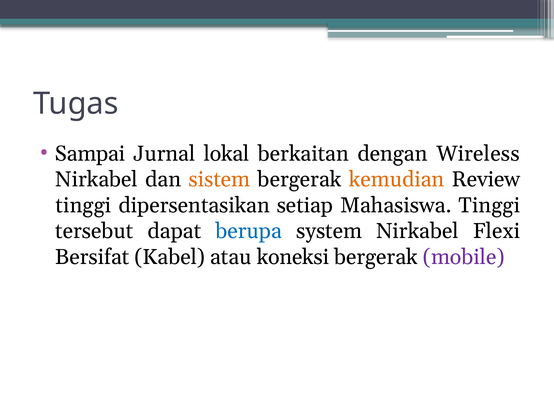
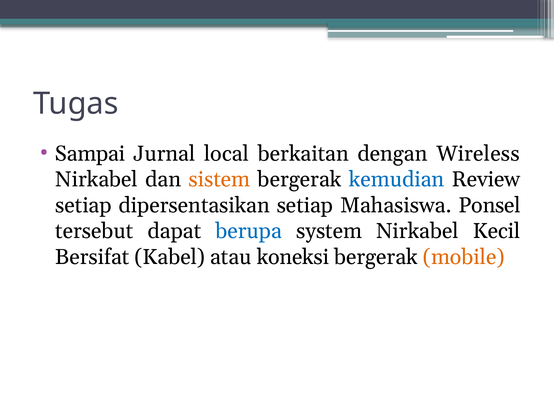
lokal: lokal -> local (227, 153)
kemudian colour: orange -> blue (397, 179)
tinggi: tinggi -> setiap (84, 205)
Mahasiswa Tinggi: Tinggi -> Ponsel (490, 205)
Flexi: Flexi -> Kecil (497, 231)
mobile colour: purple -> orange (464, 257)
